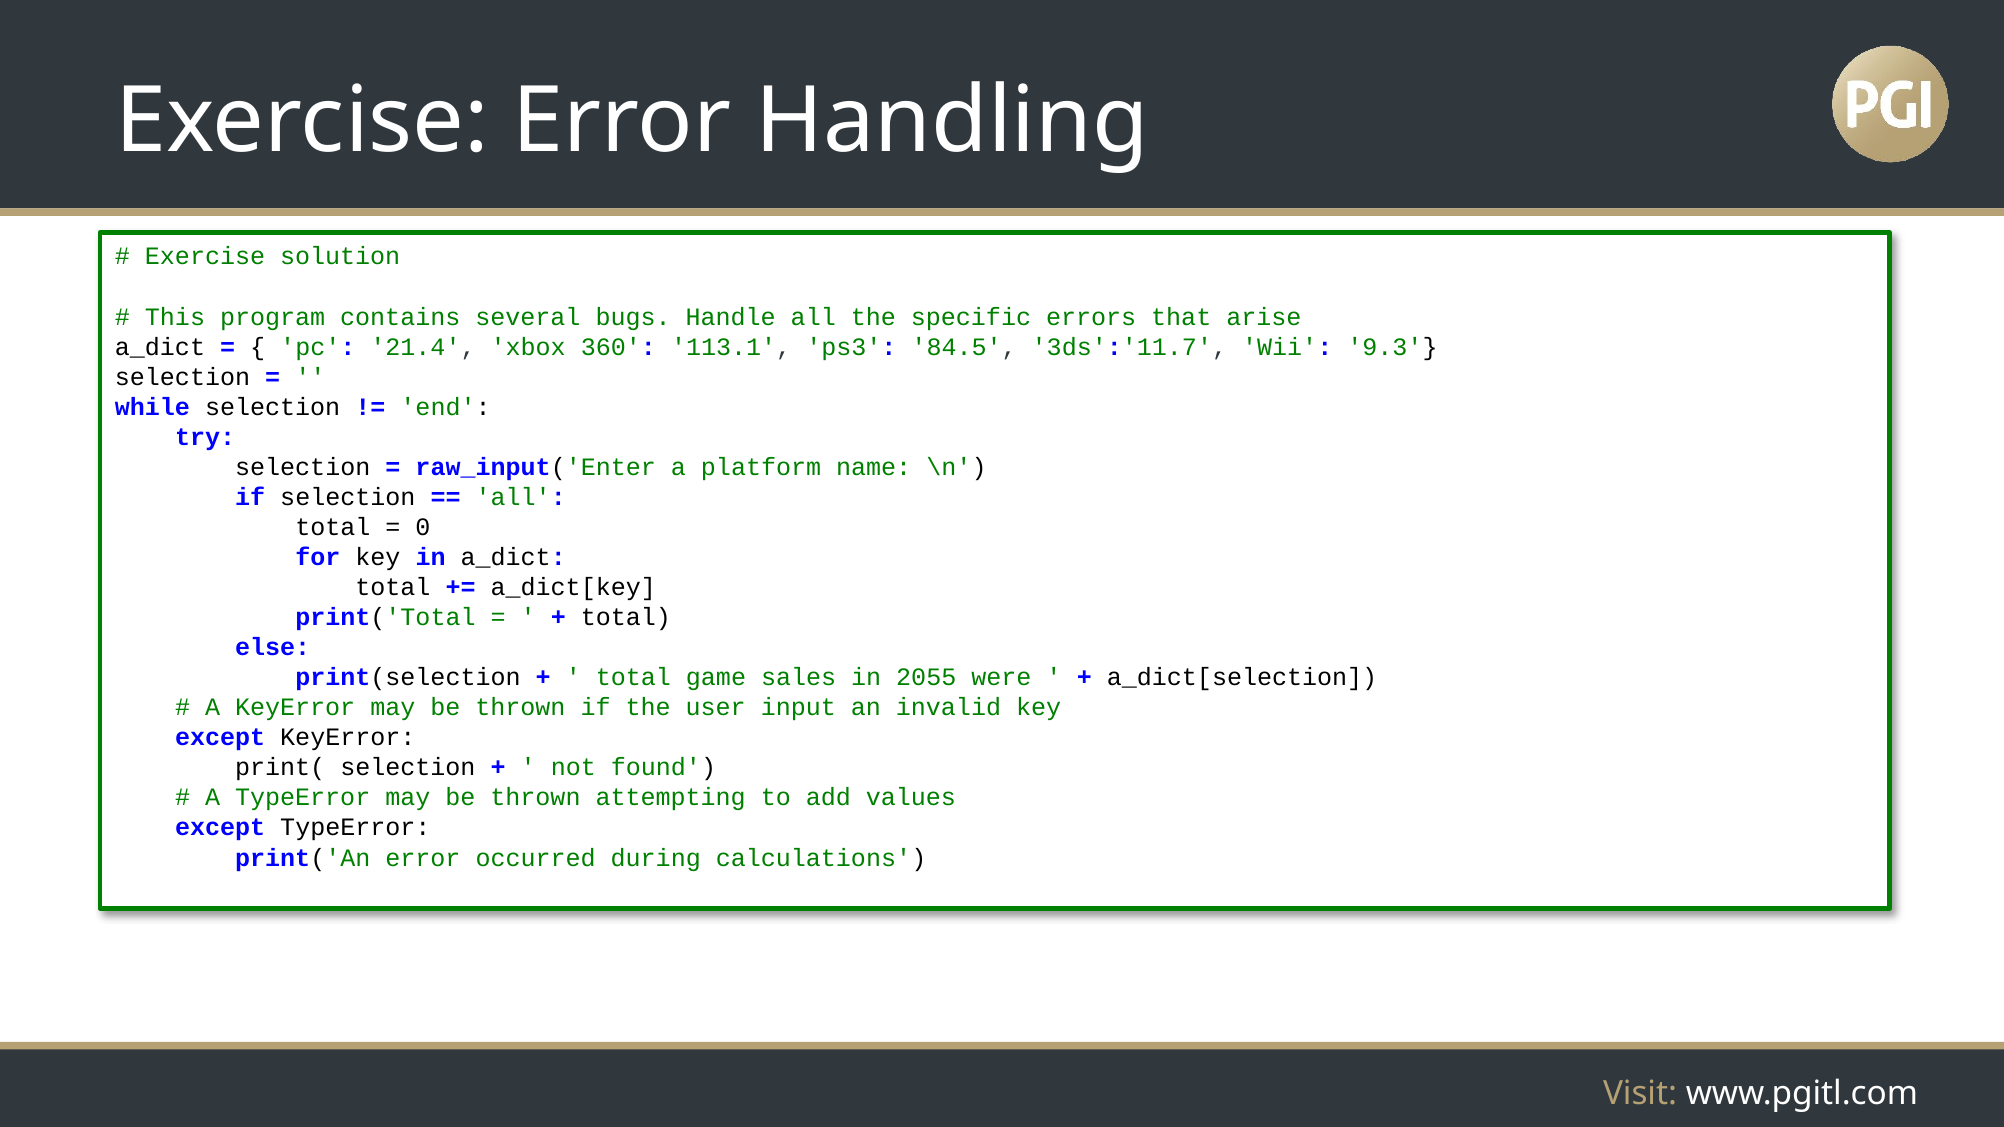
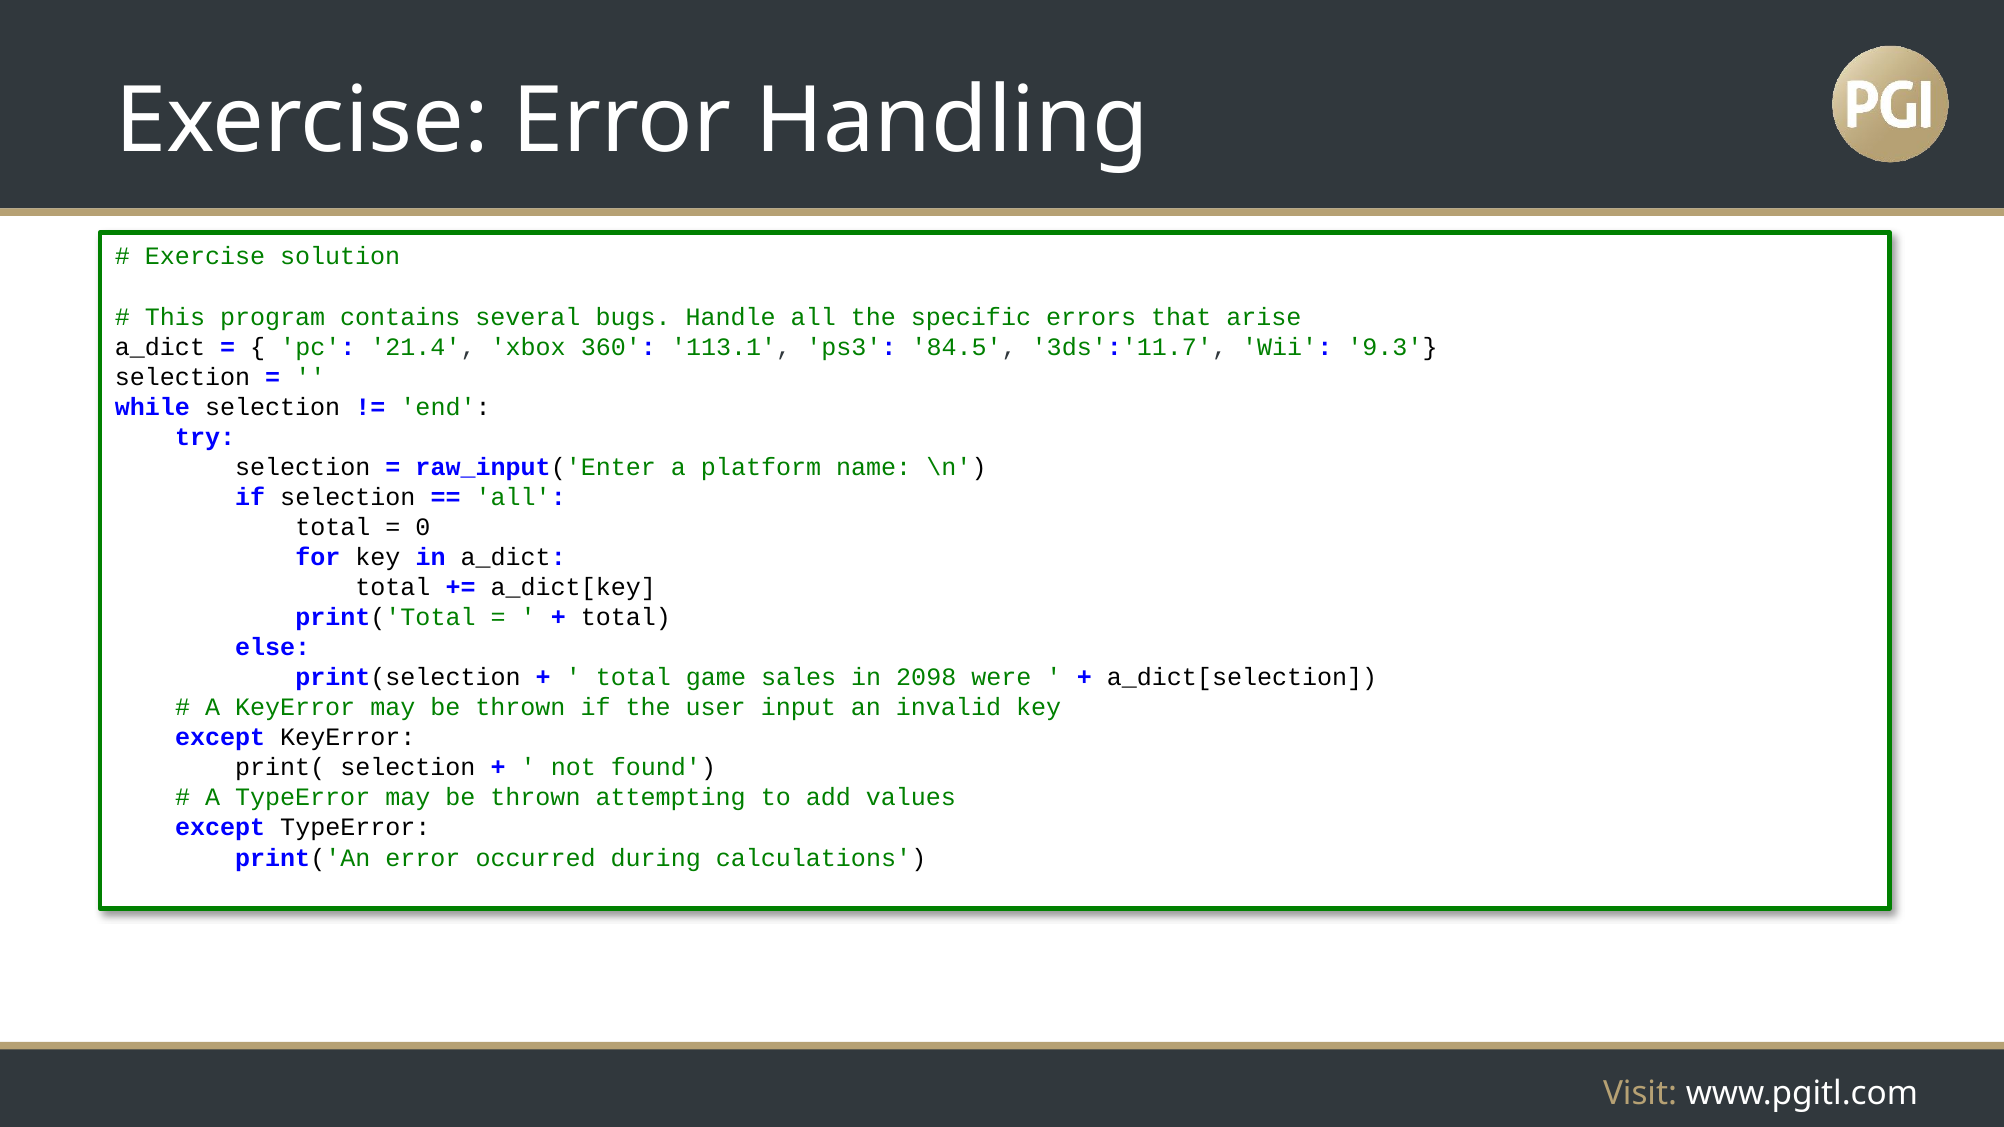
2055: 2055 -> 2098 (926, 678)
